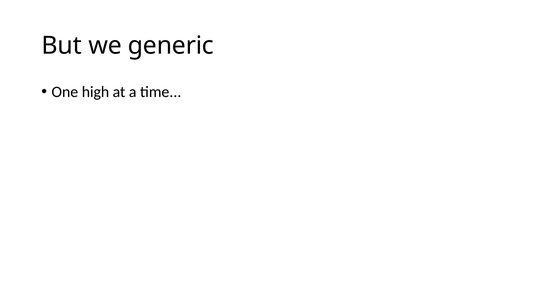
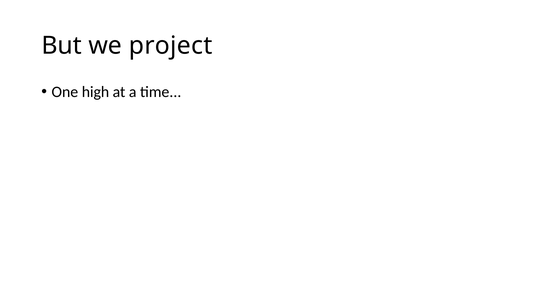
generic: generic -> project (171, 46)
